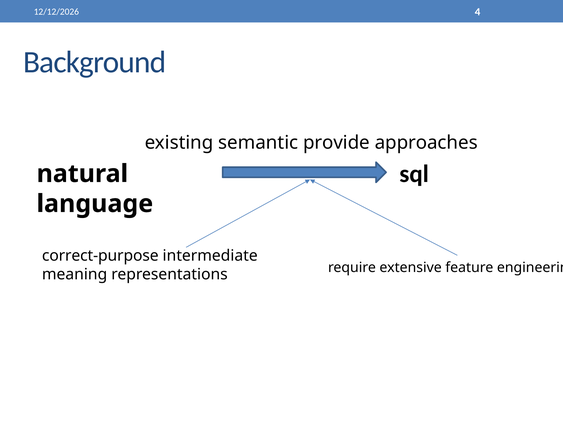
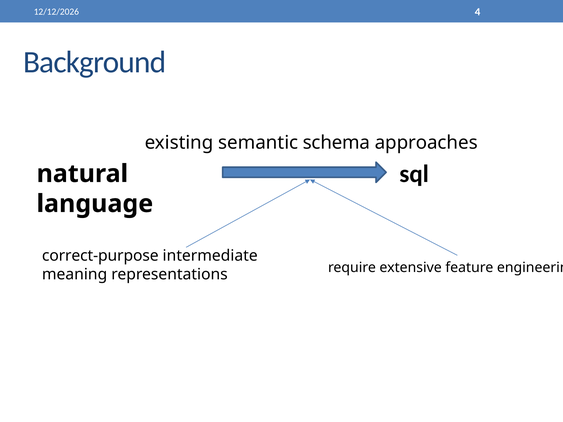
provide: provide -> schema (337, 143)
